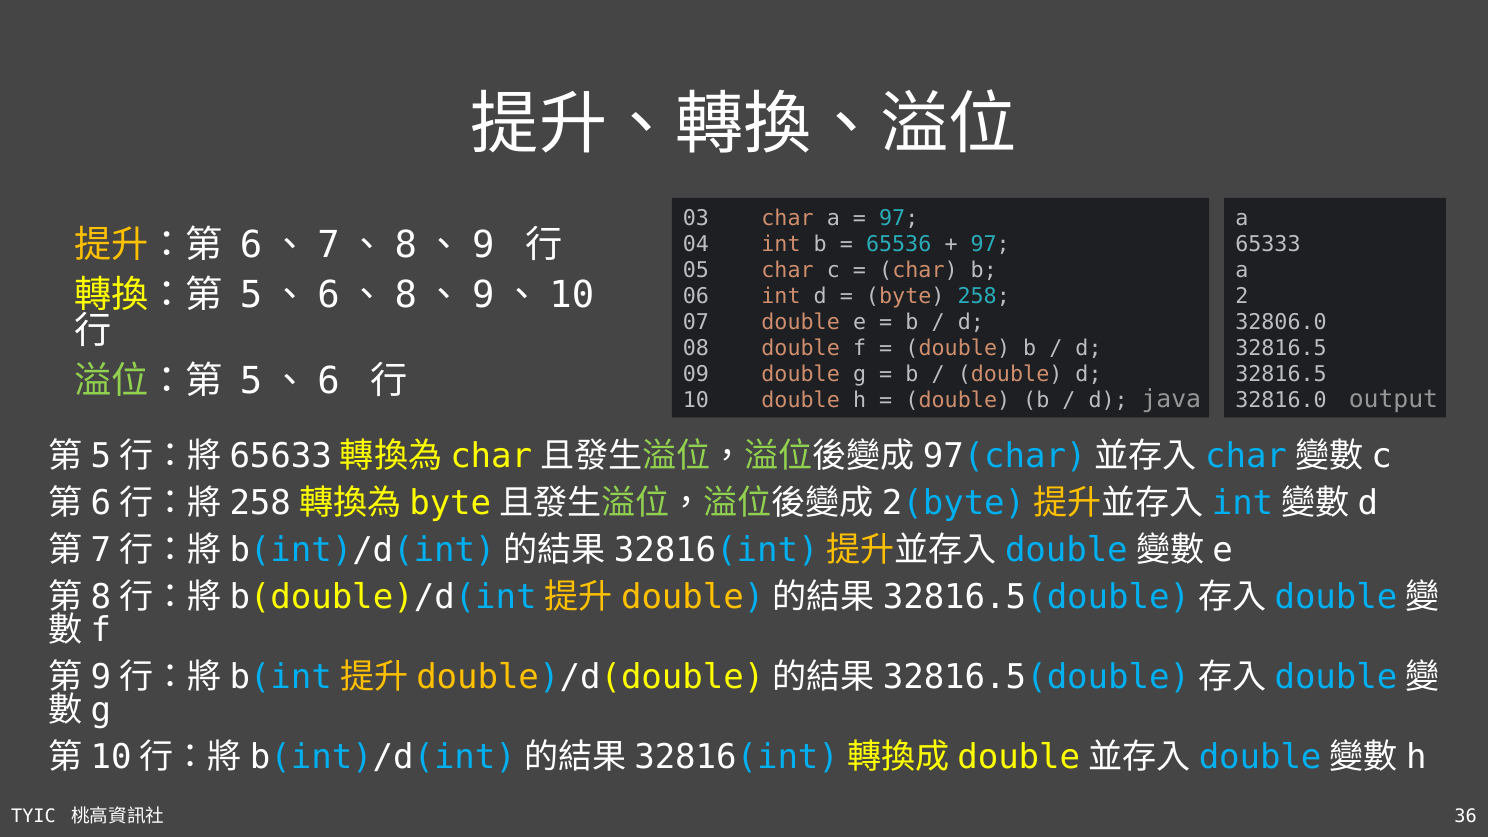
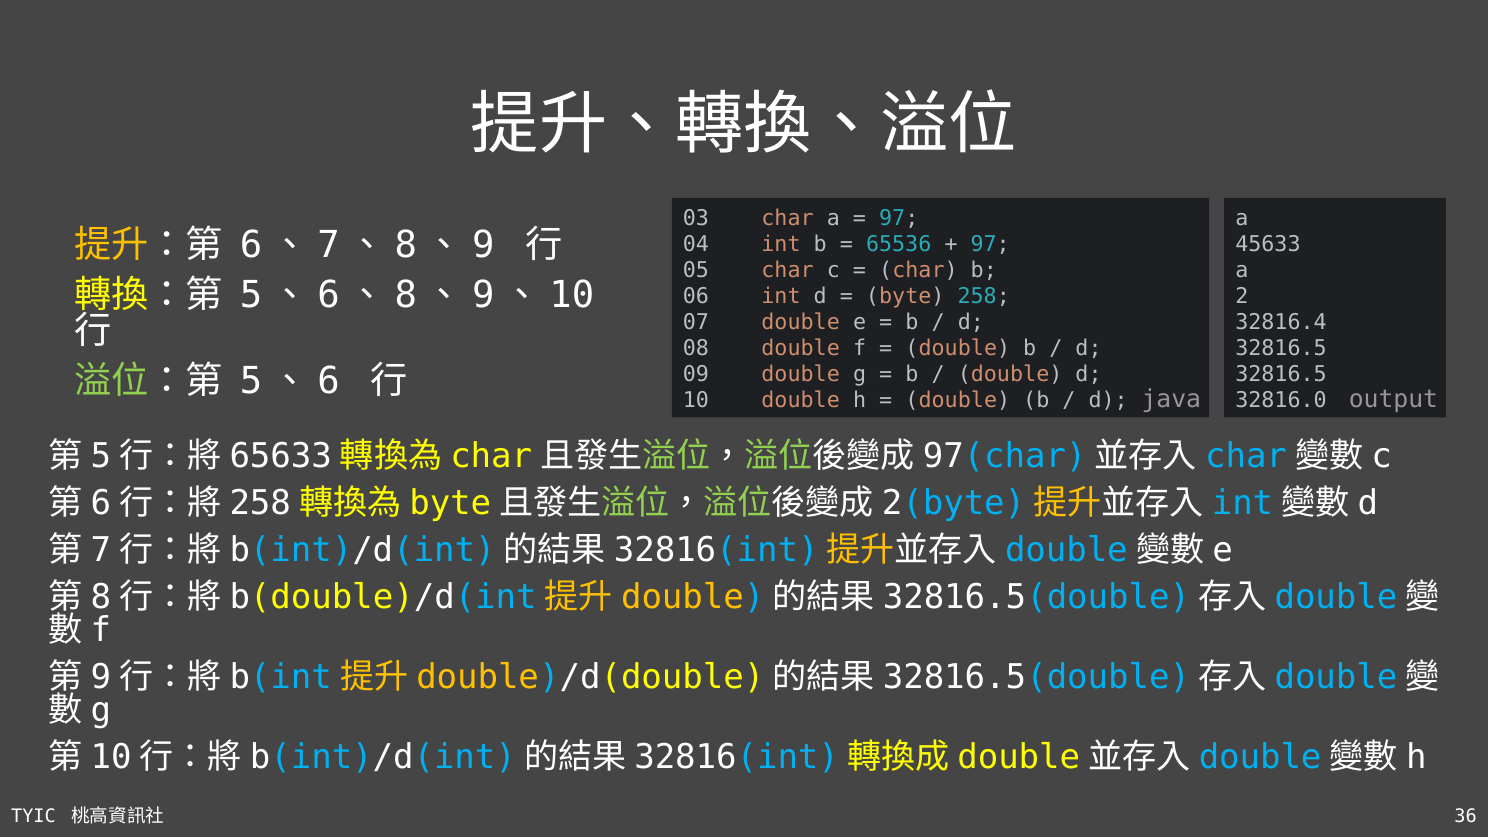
65333: 65333 -> 45633 (1268, 244)
32806.0: 32806.0 -> 32816.4 (1281, 322)
